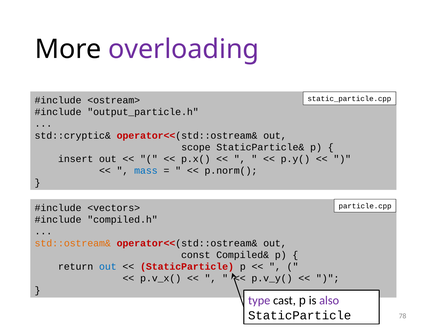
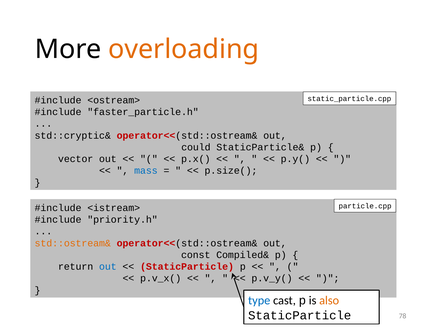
overloading colour: purple -> orange (184, 49)
output_particle.h: output_particle.h -> faster_particle.h (143, 112)
scope: scope -> could (196, 147)
insert: insert -> vector (76, 159)
p.norm(: p.norm( -> p.size( (231, 171)
<vectors>: <vectors> -> <istream> (114, 208)
compiled.h: compiled.h -> priority.h (123, 219)
type colour: purple -> blue (259, 300)
also colour: purple -> orange (329, 300)
